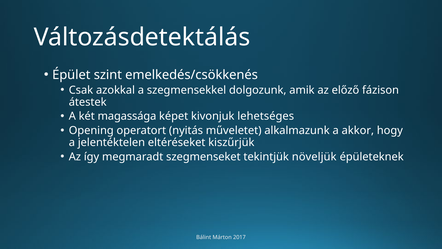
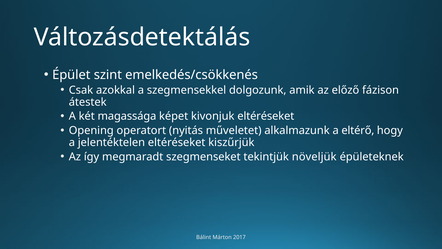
kivonjuk lehetséges: lehetséges -> eltéréseket (266, 116)
akkor: akkor -> eltérő (358, 130)
